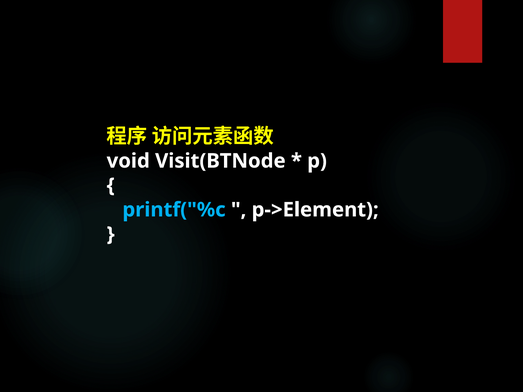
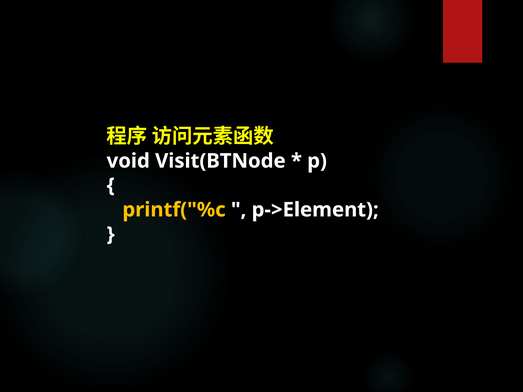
printf("%c colour: light blue -> yellow (174, 210)
